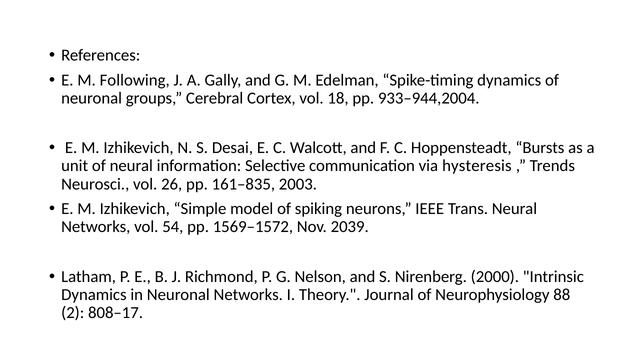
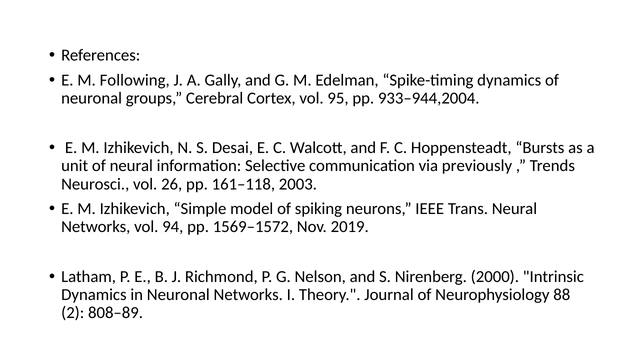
18: 18 -> 95 (338, 98)
hysteresis: hysteresis -> previously (477, 166)
161–835: 161–835 -> 161–118 (243, 184)
54: 54 -> 94 (173, 227)
2039: 2039 -> 2019 (350, 227)
808–17: 808–17 -> 808–89 (116, 313)
